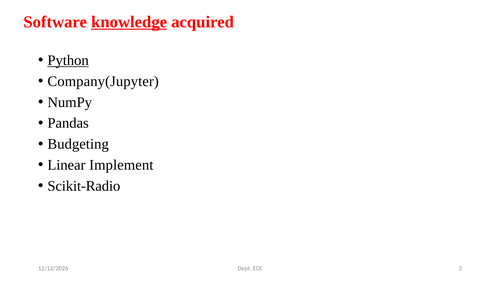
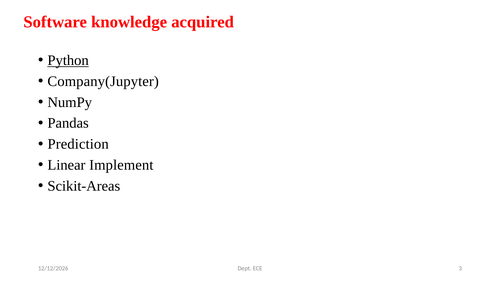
knowledge underline: present -> none (129, 22)
Budgeting: Budgeting -> Prediction (78, 144)
Scikit-Radio: Scikit-Radio -> Scikit-Areas (84, 186)
